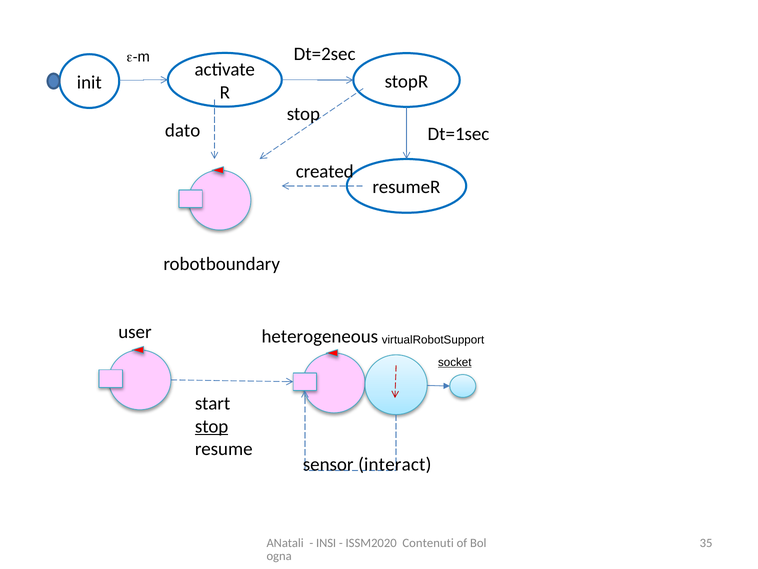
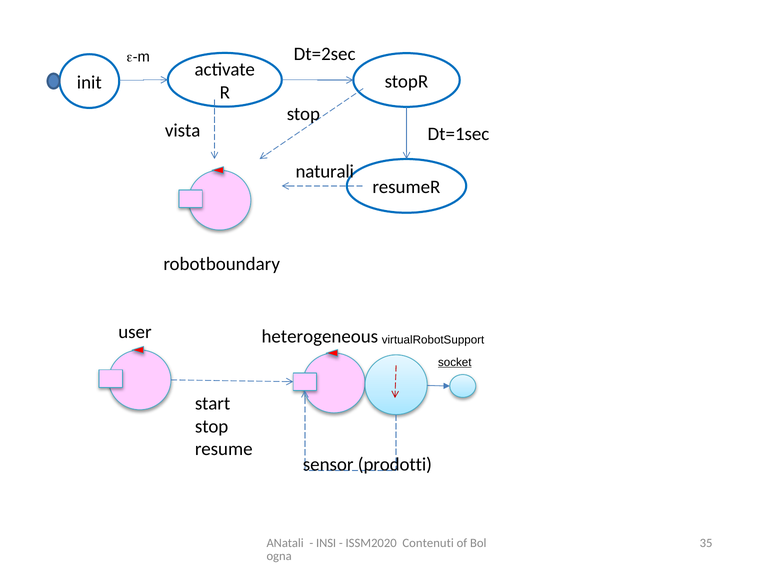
dato: dato -> vista (183, 130)
created: created -> naturali (325, 171)
stop underline: present -> none (212, 426)
interact: interact -> prodotti (395, 464)
